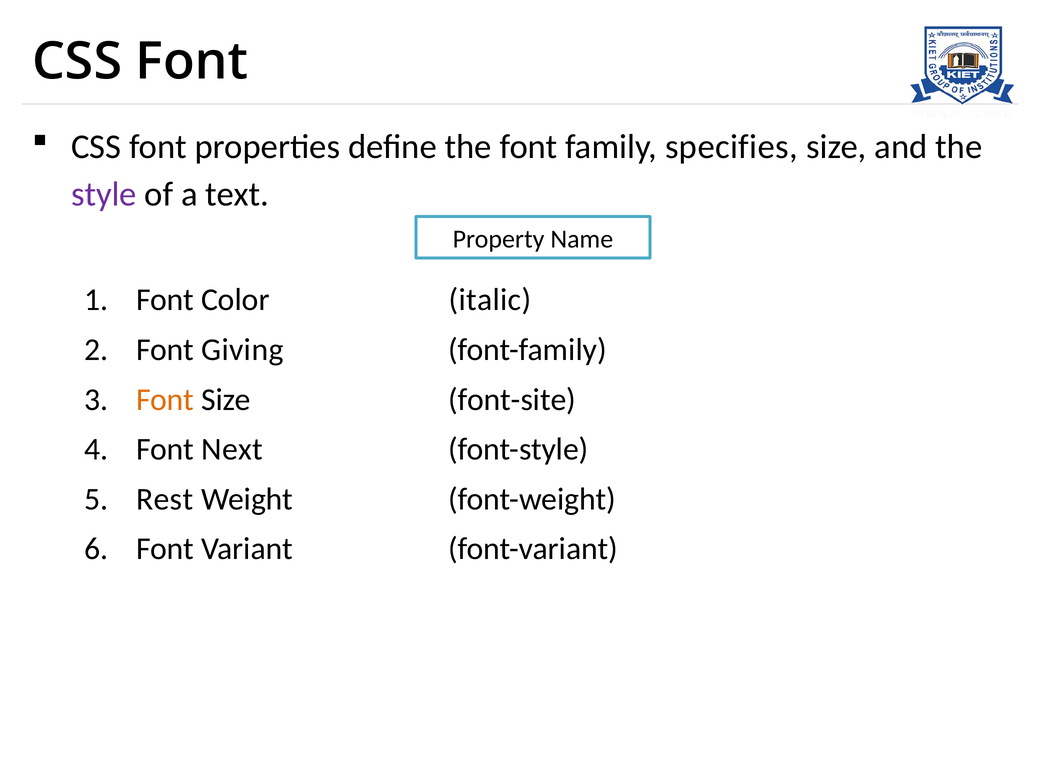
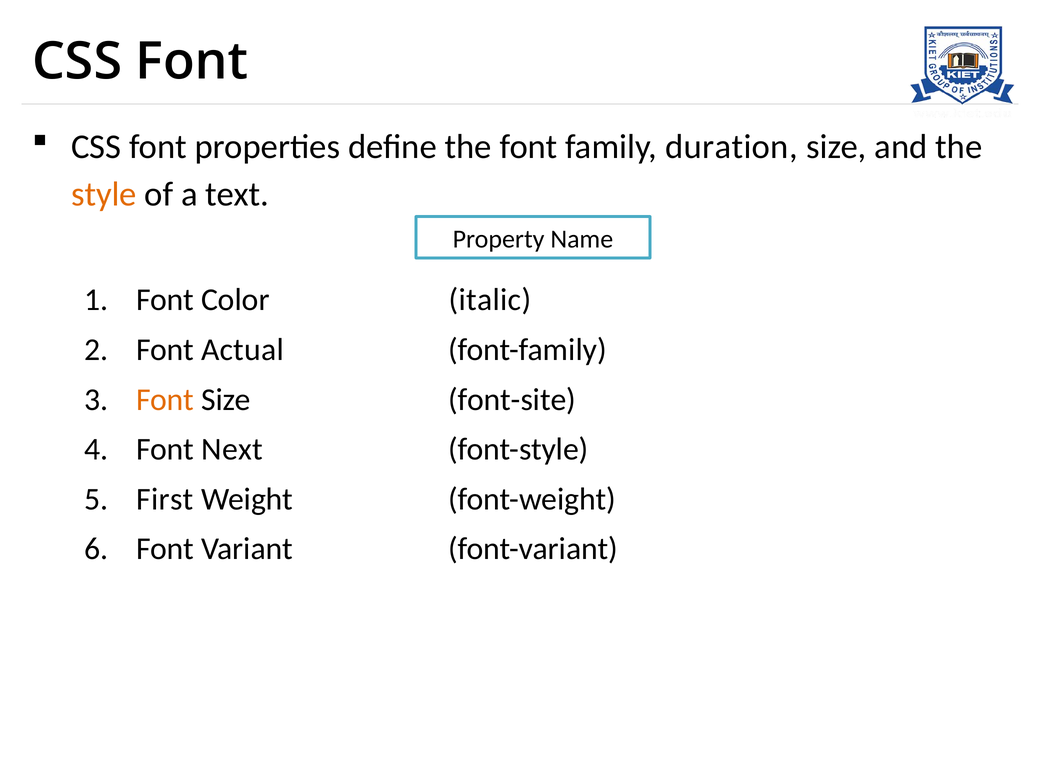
specifies: specifies -> duration (731, 147)
style colour: purple -> orange (104, 194)
Giving: Giving -> Actual (242, 350)
Rest: Rest -> First (165, 499)
